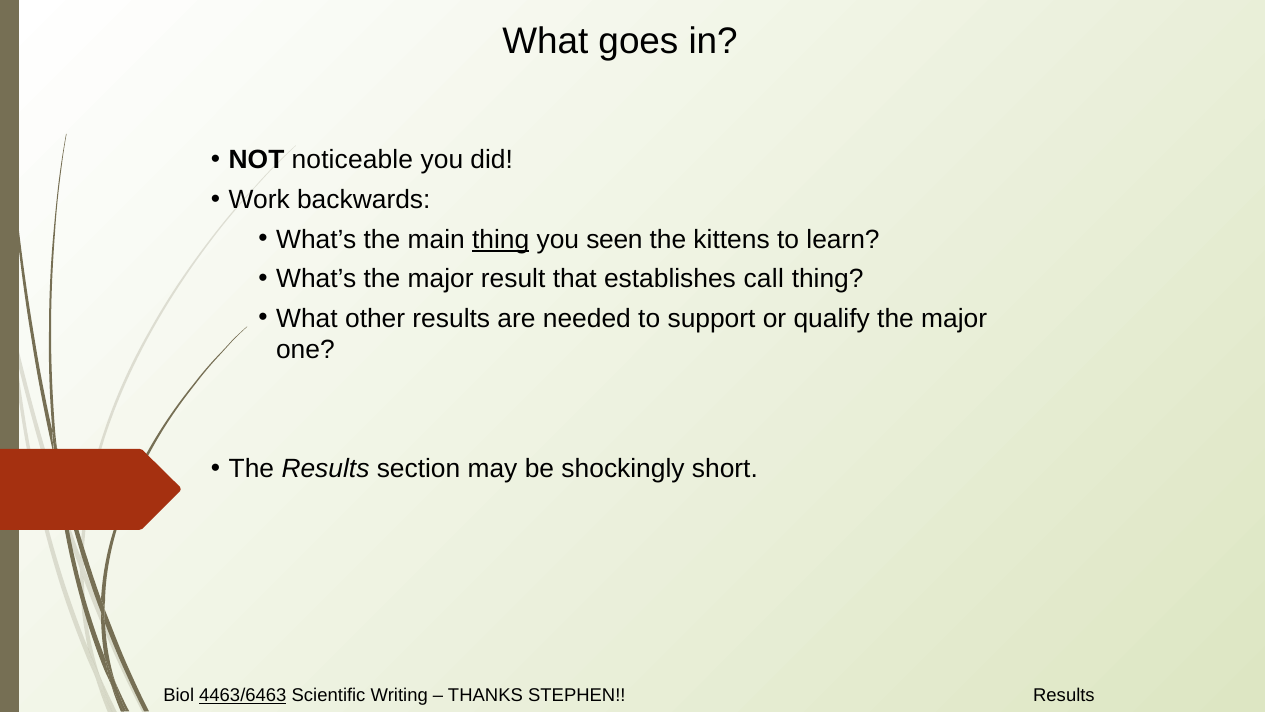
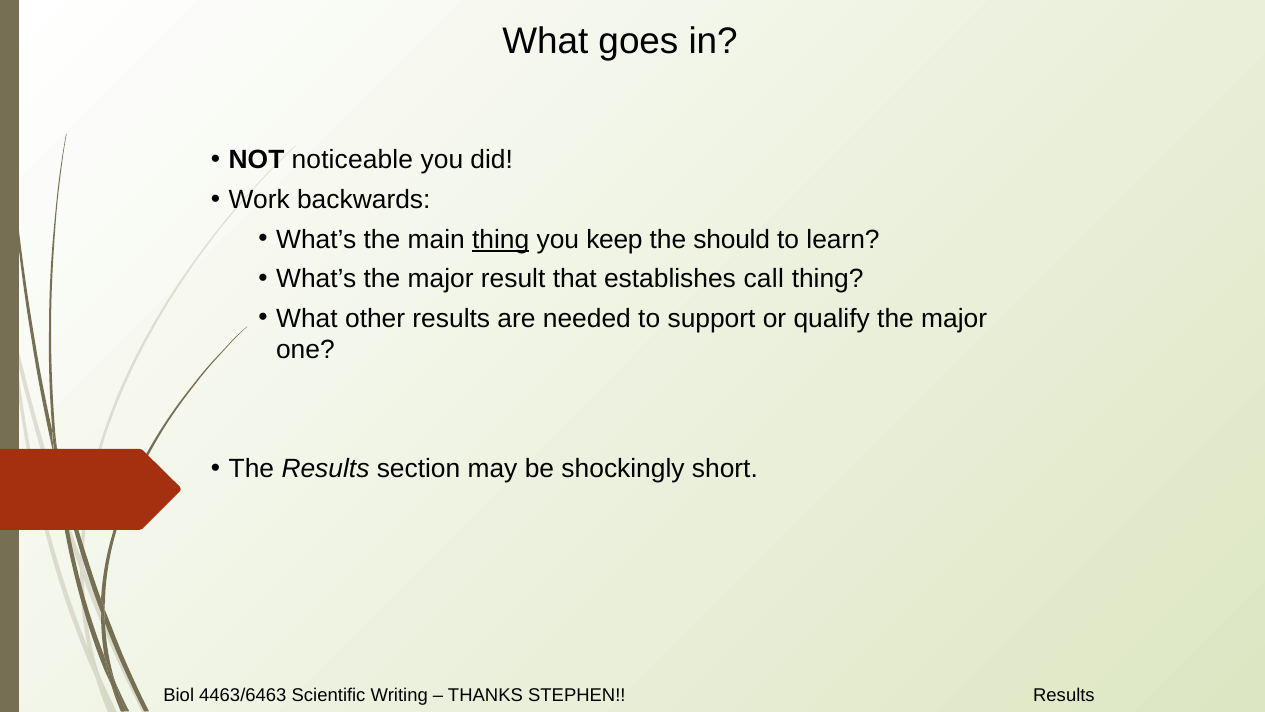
seen: seen -> keep (614, 239)
kittens: kittens -> should (732, 239)
4463/6463 underline: present -> none (243, 695)
